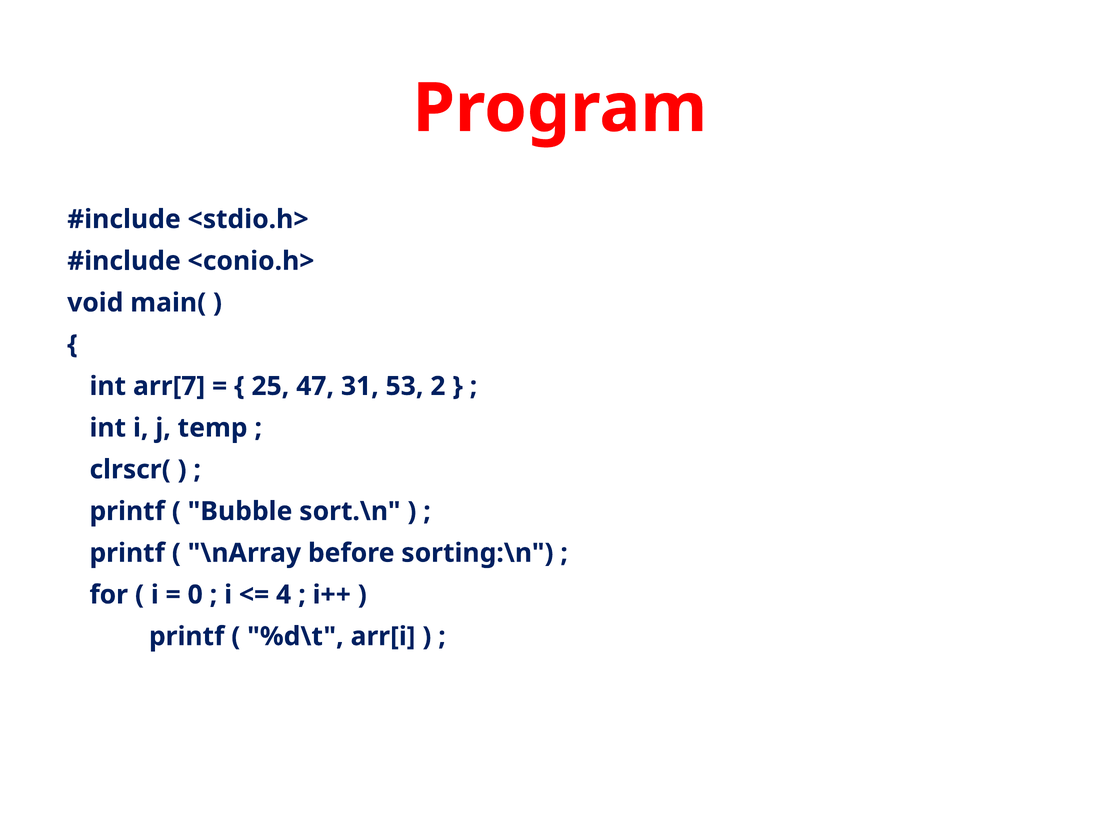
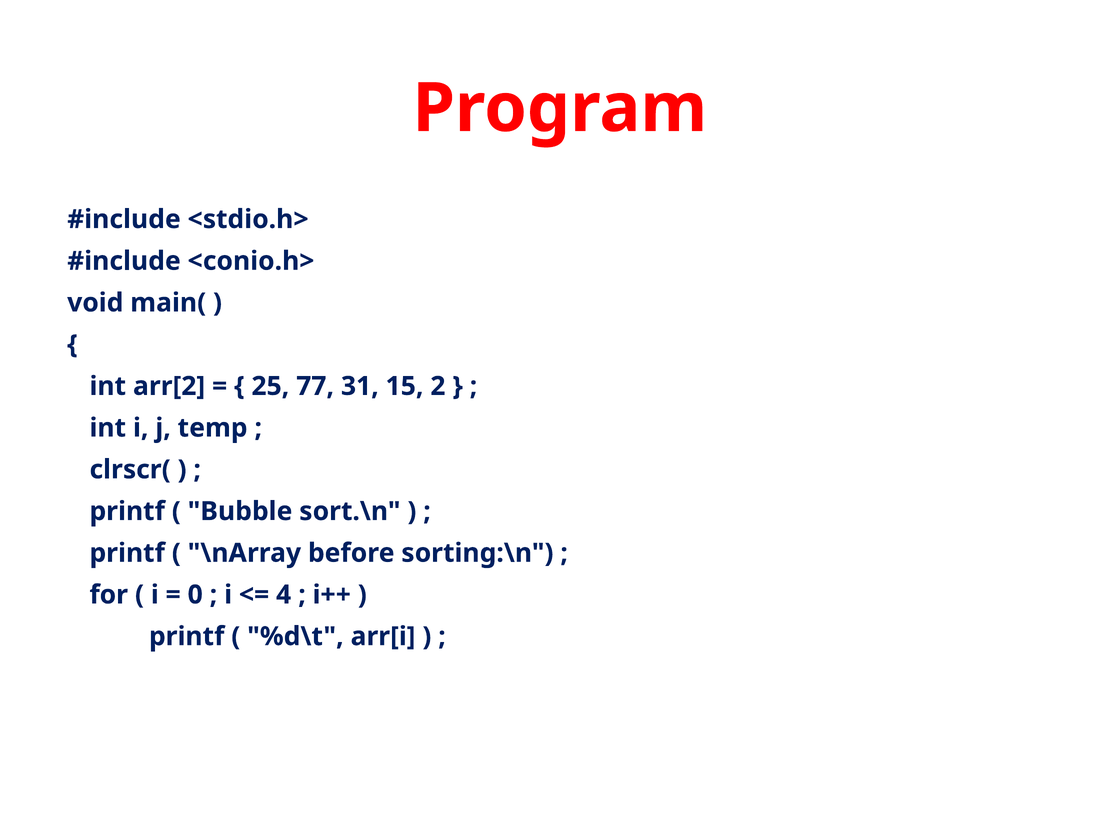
arr[7: arr[7 -> arr[2 (169, 386)
47: 47 -> 77 (315, 386)
53: 53 -> 15 (404, 386)
